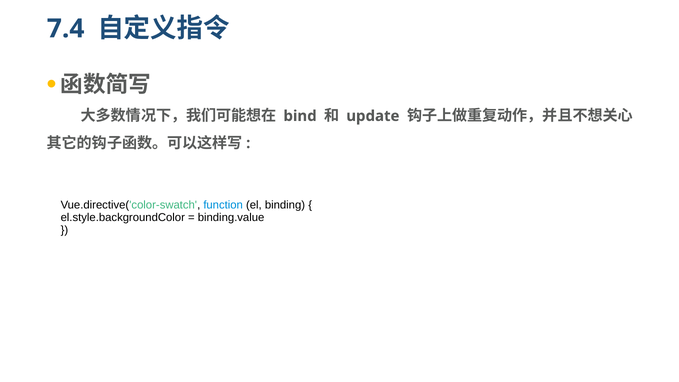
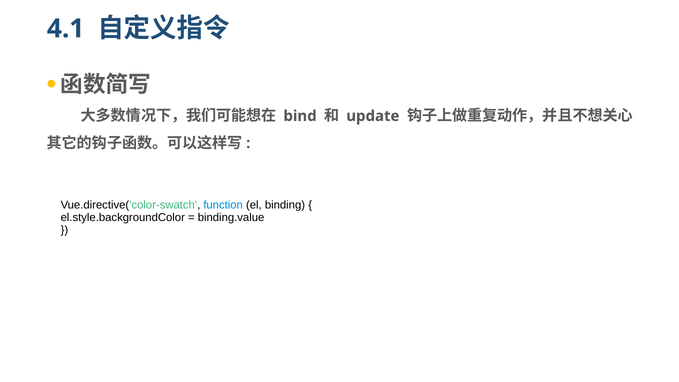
7.4: 7.4 -> 4.1 (66, 29)
